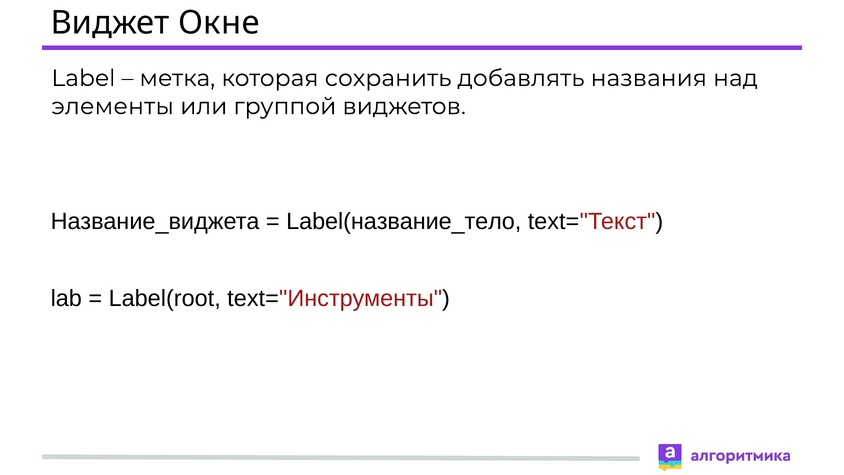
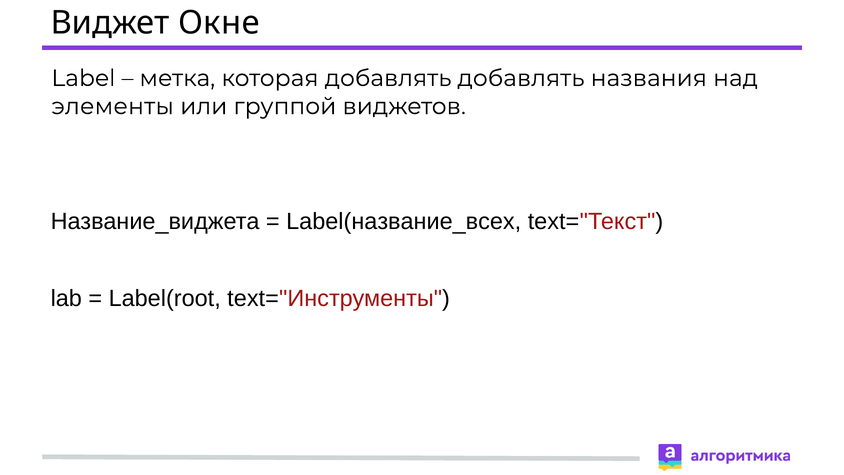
которая сохранить: сохранить -> добавлять (388, 78)
Label(название_тело: Label(название_тело -> Label(название_всех (404, 221)
